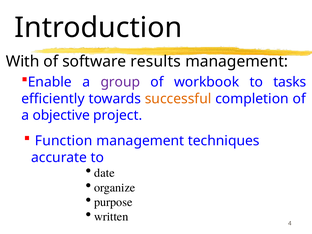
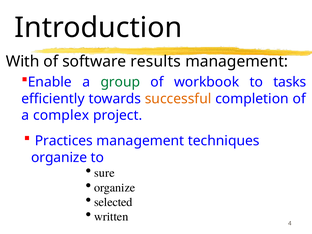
group colour: purple -> green (120, 82)
objective: objective -> complex (61, 115)
Function: Function -> Practices (64, 141)
accurate: accurate -> organize (59, 157)
date: date -> sure (104, 173)
purpose: purpose -> selected (113, 202)
